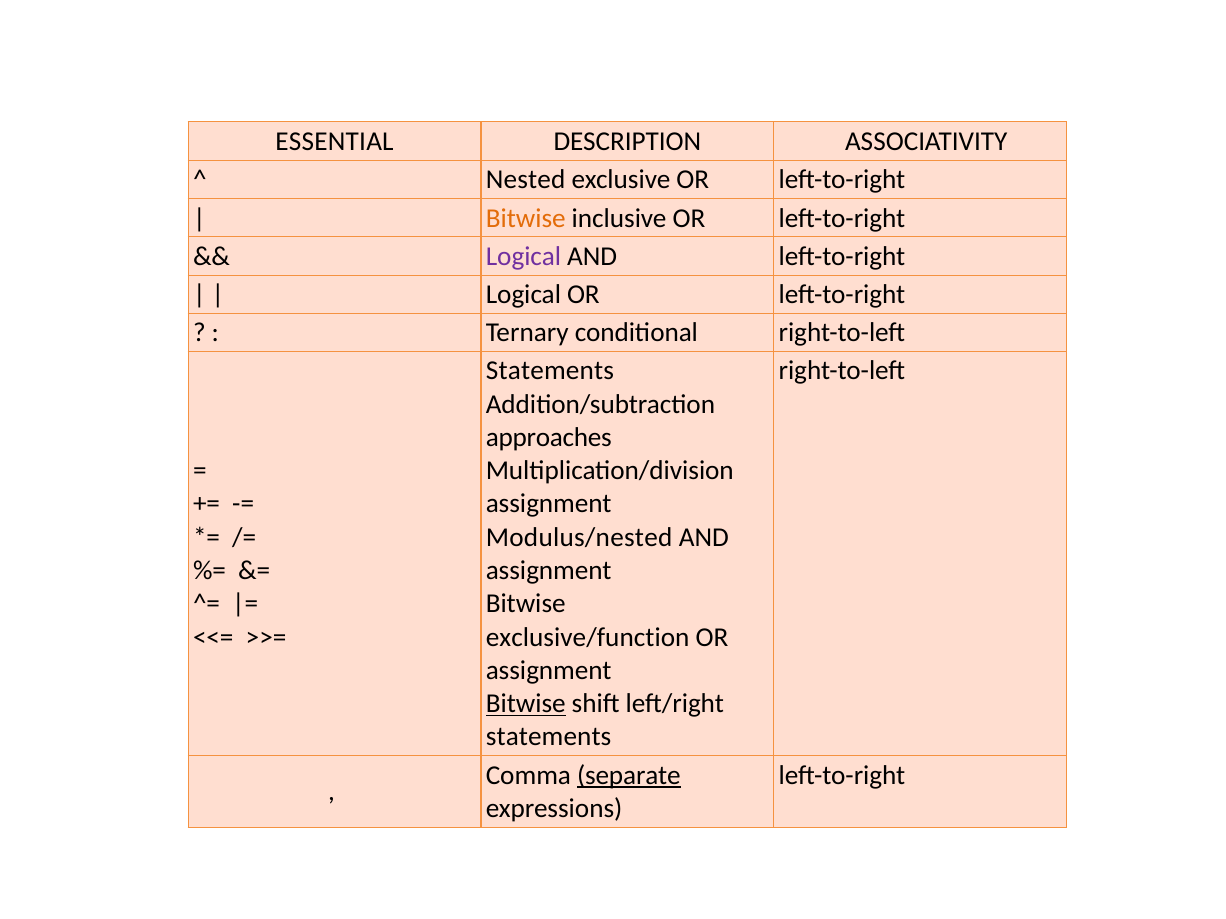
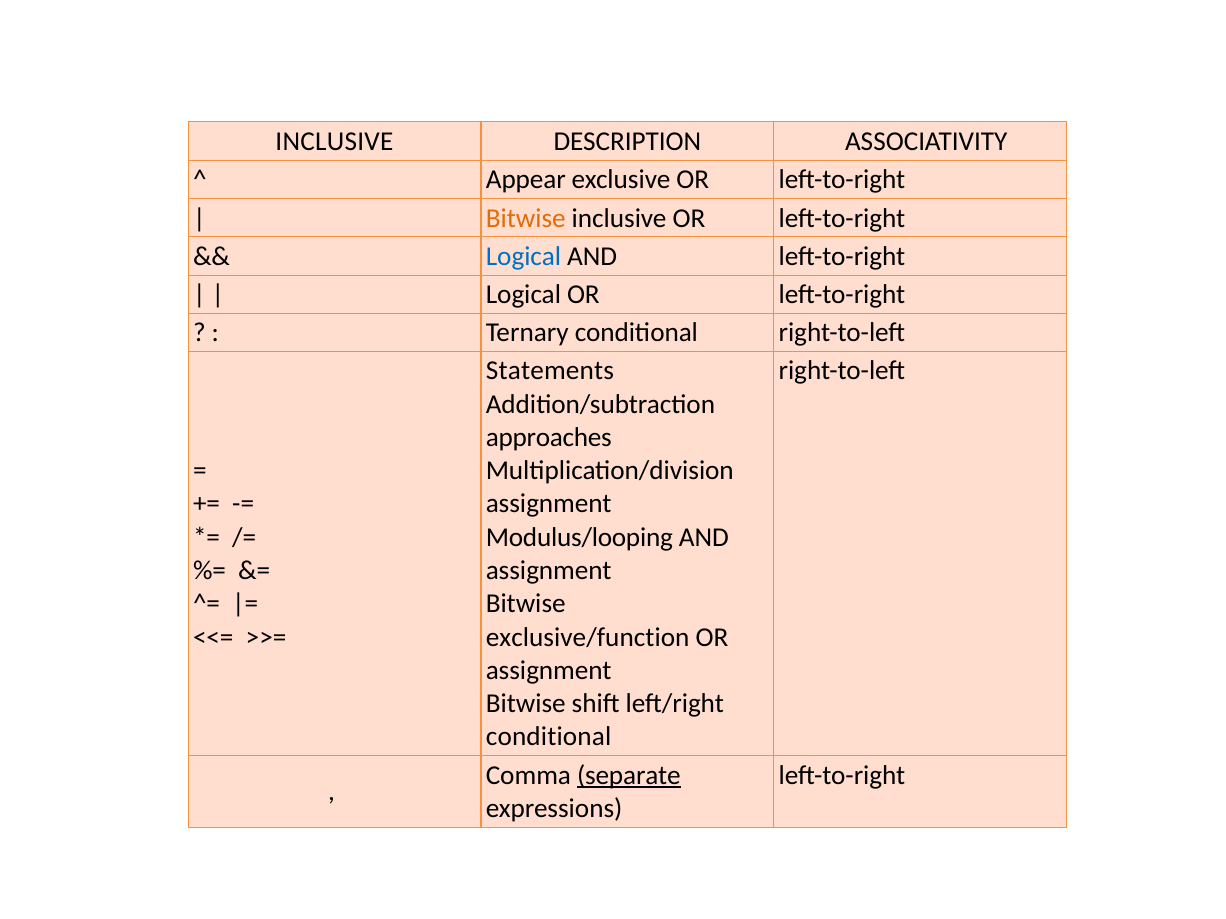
ESSENTIAL: ESSENTIAL -> INCLUSIVE (334, 142)
Nested: Nested -> Appear (526, 180)
Logical colour: purple -> blue (523, 256)
Modulus/nested: Modulus/nested -> Modulus/looping (579, 538)
Bitwise underline: present -> none (526, 704)
statements: statements -> conditional (549, 737)
